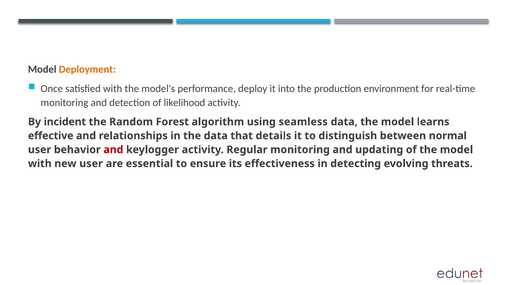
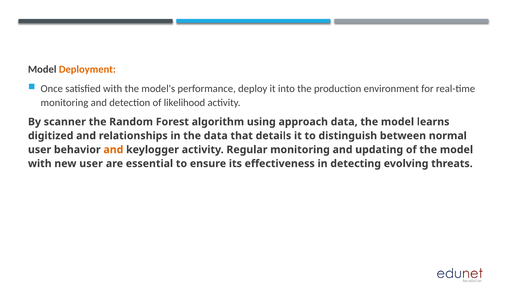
incident: incident -> scanner (65, 122)
seamless: seamless -> approach (303, 122)
effective: effective -> digitized (51, 136)
and colour: red -> orange (113, 150)
